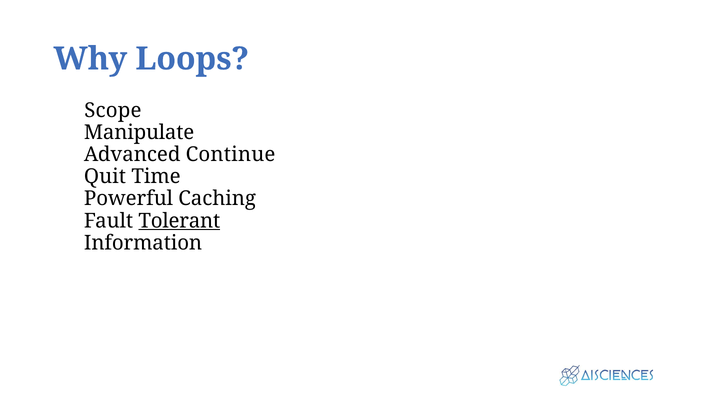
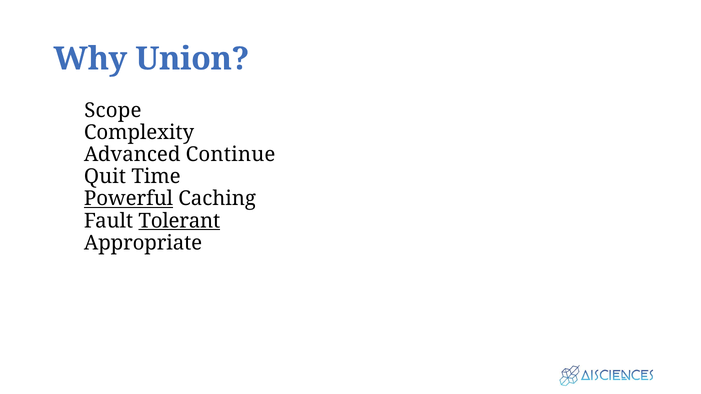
Loops: Loops -> Union (192, 59)
Manipulate: Manipulate -> Complexity (139, 133)
Powerful underline: none -> present (129, 199)
Information: Information -> Appropriate (143, 243)
